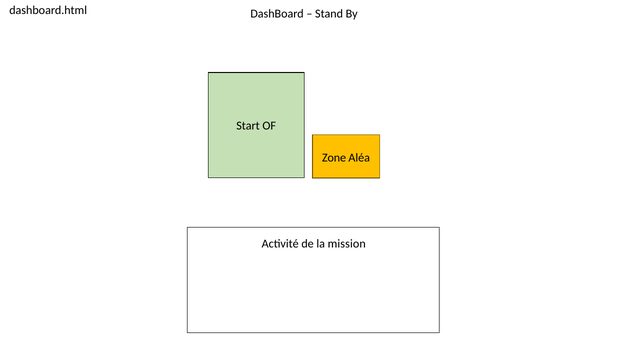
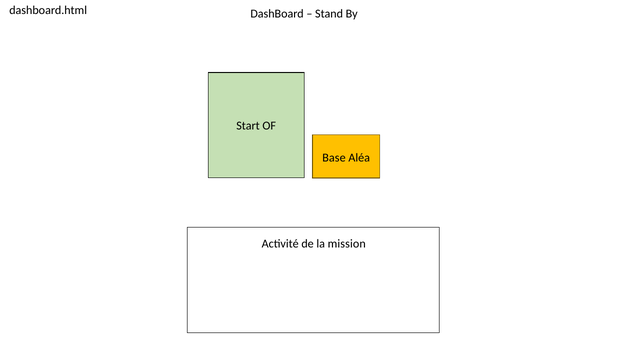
Zone: Zone -> Base (334, 158)
